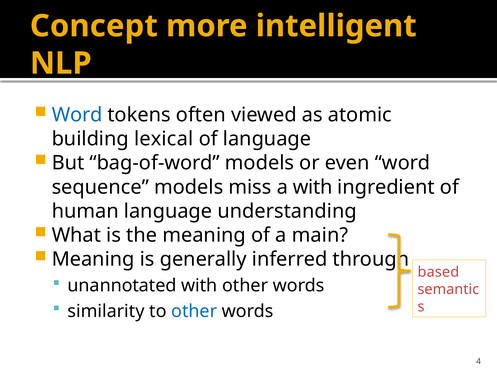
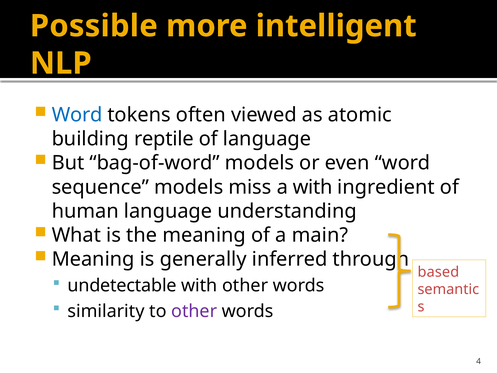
Concept: Concept -> Possible (94, 26)
lexical: lexical -> reptile (164, 139)
unannotated: unannotated -> undetectable (122, 286)
other colour: blue -> purple (194, 311)
